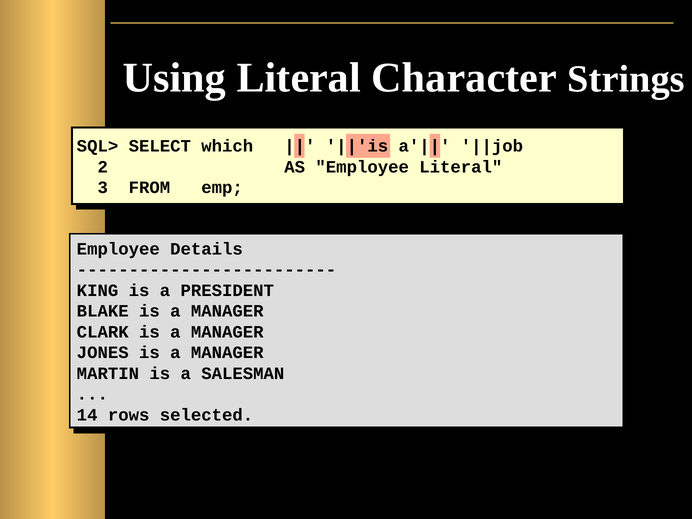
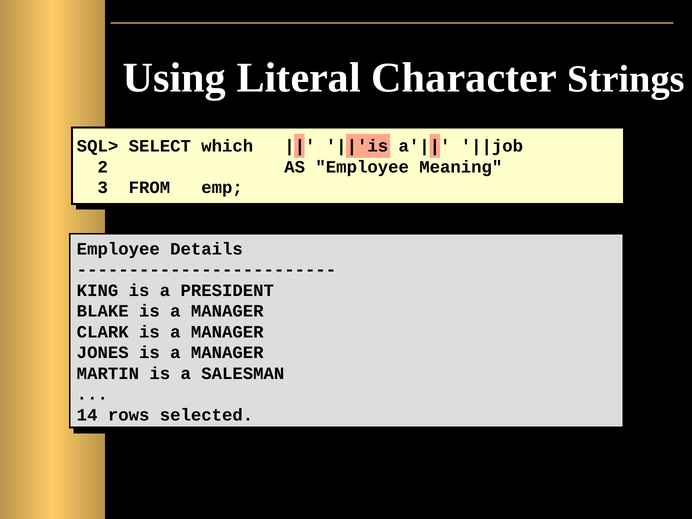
Employee Literal: Literal -> Meaning (461, 167)
